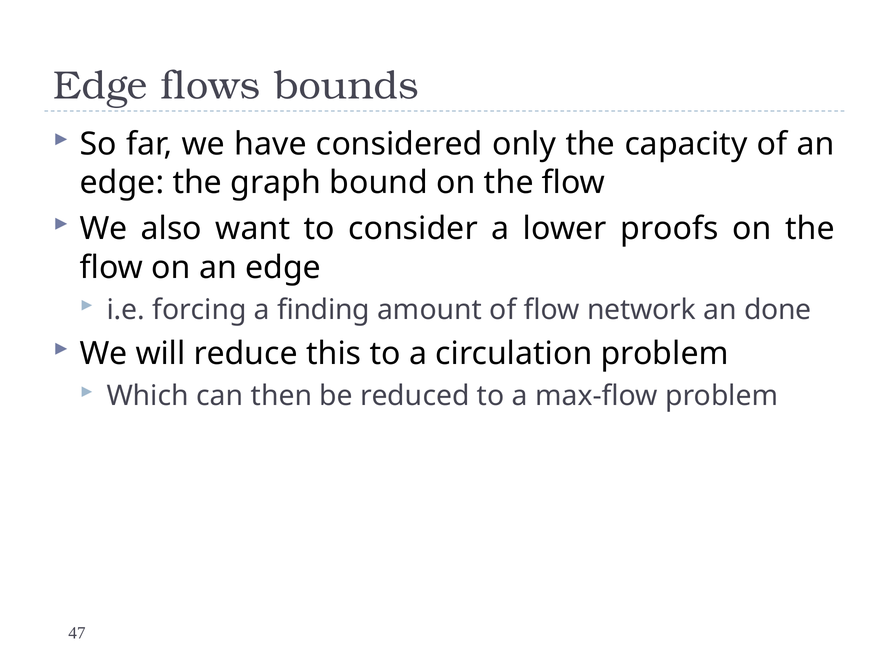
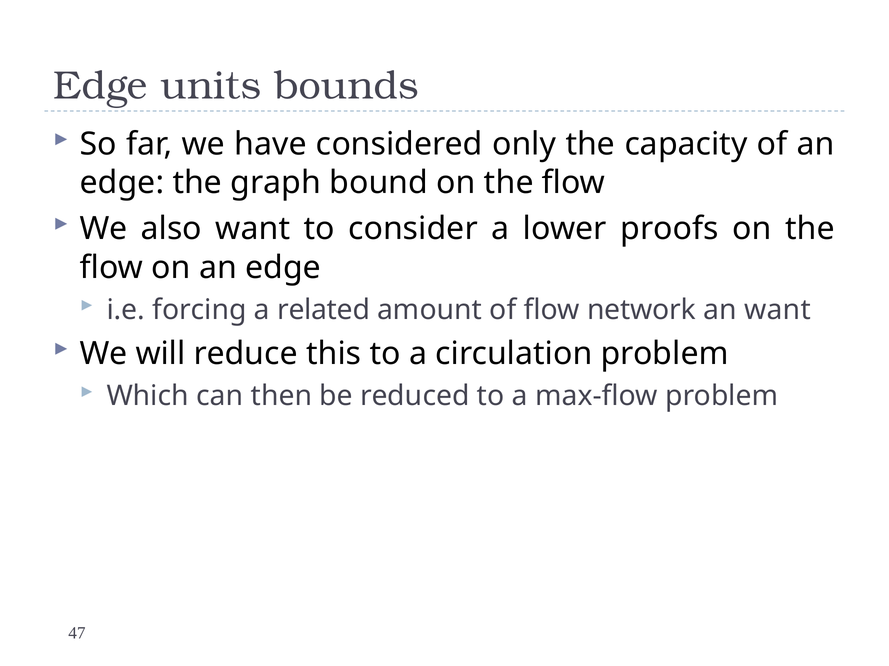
flows: flows -> units (211, 86)
finding: finding -> related (324, 310)
an done: done -> want (777, 310)
